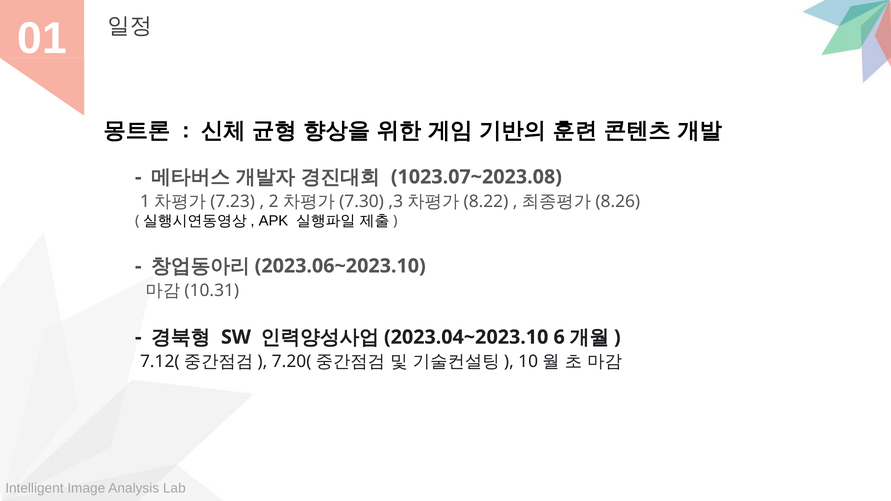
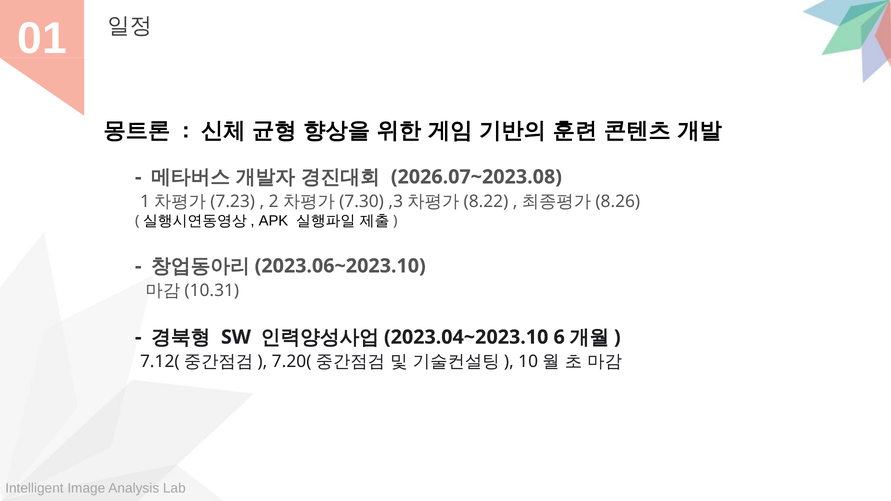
1023.07~2023.08: 1023.07~2023.08 -> 2026.07~2023.08 (476, 177)
